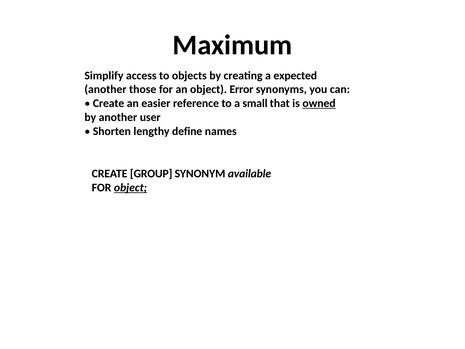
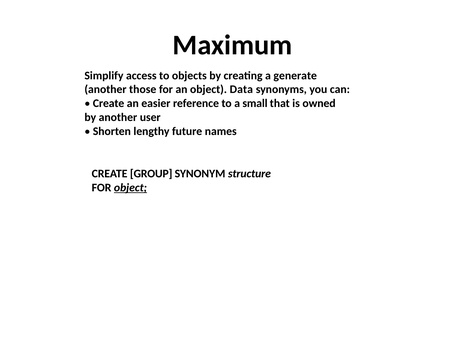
expected: expected -> generate (295, 75)
Error: Error -> Data (241, 89)
owned underline: present -> none (319, 103)
define: define -> future (187, 131)
available: available -> structure (249, 174)
